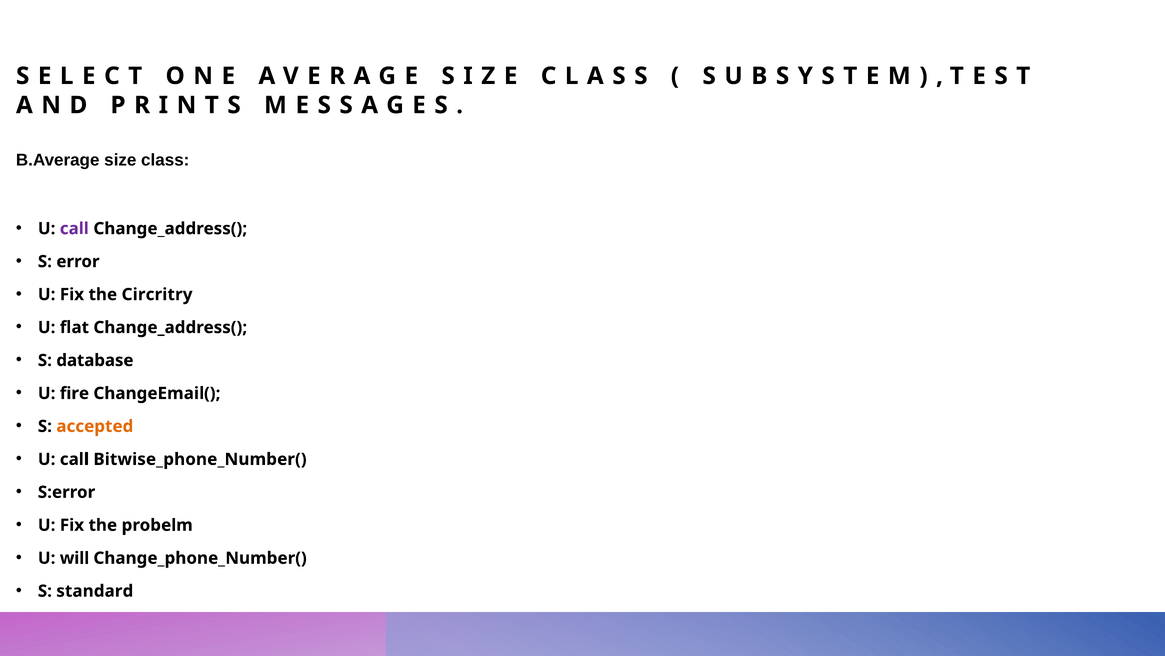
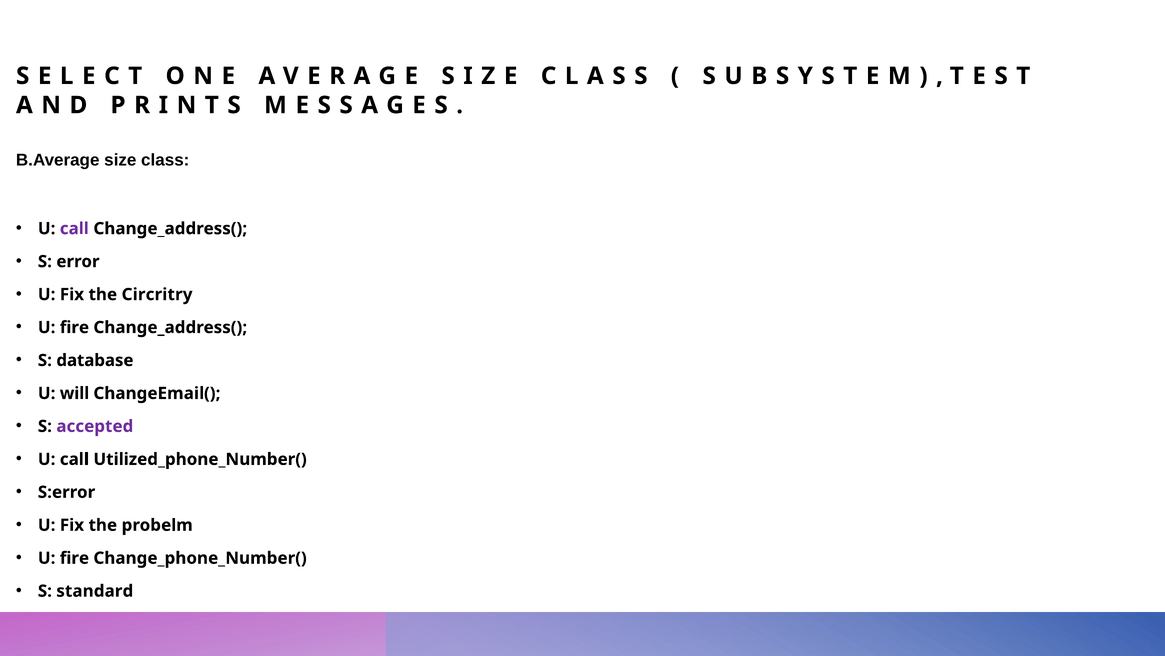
flat: flat -> fire (74, 327)
fire: fire -> will (74, 393)
accepted colour: orange -> purple (95, 426)
Bitwise_phone_Number(: Bitwise_phone_Number( -> Utilized_phone_Number( (200, 459)
will: will -> fire (74, 558)
